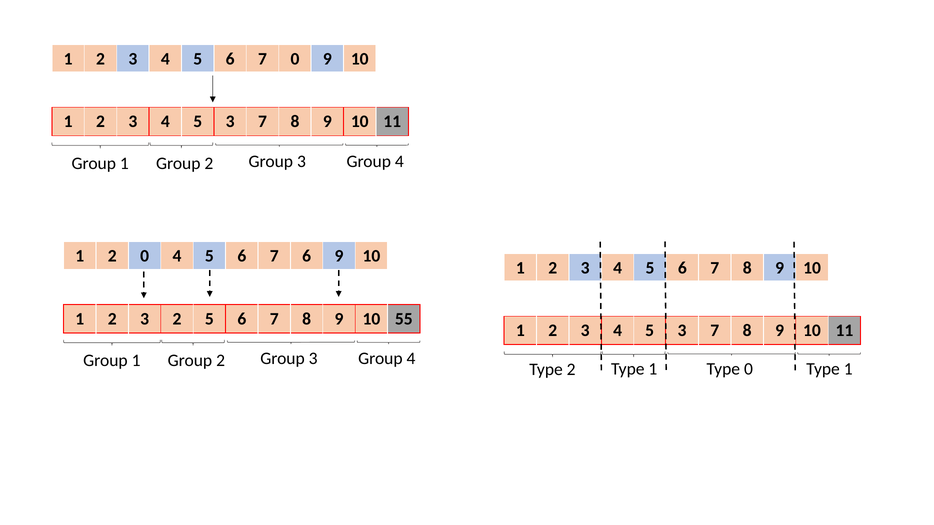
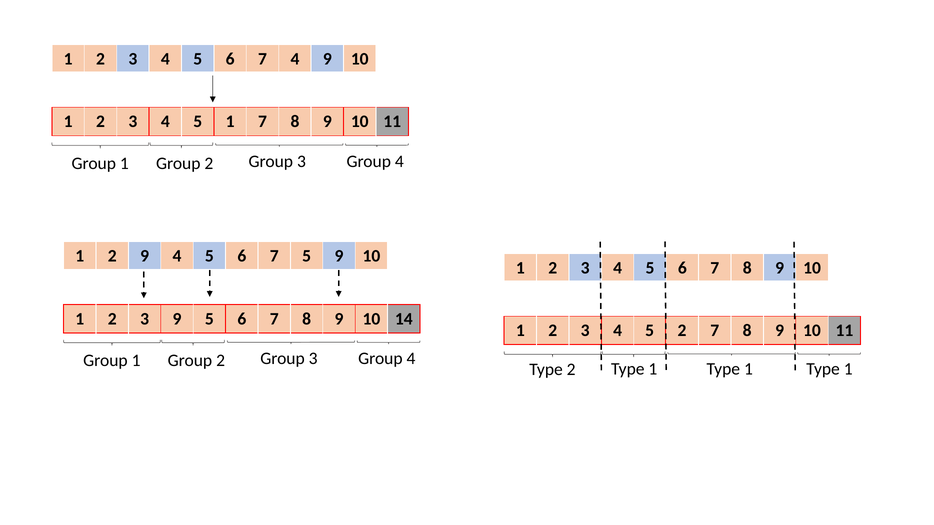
7 0: 0 -> 4 (295, 59)
3: 3 -> 1 (230, 122)
2 0: 0 -> 9 (145, 256)
7 6: 6 -> 5 (307, 256)
3 2: 2 -> 9 (177, 319)
55: 55 -> 14 (404, 319)
3: 3 -> 2 (682, 331)
0: 0 -> 1 (748, 369)
